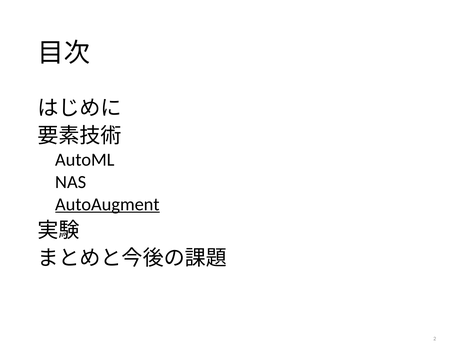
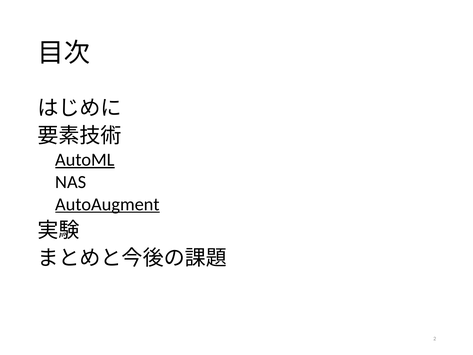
AutoML underline: none -> present (85, 160)
